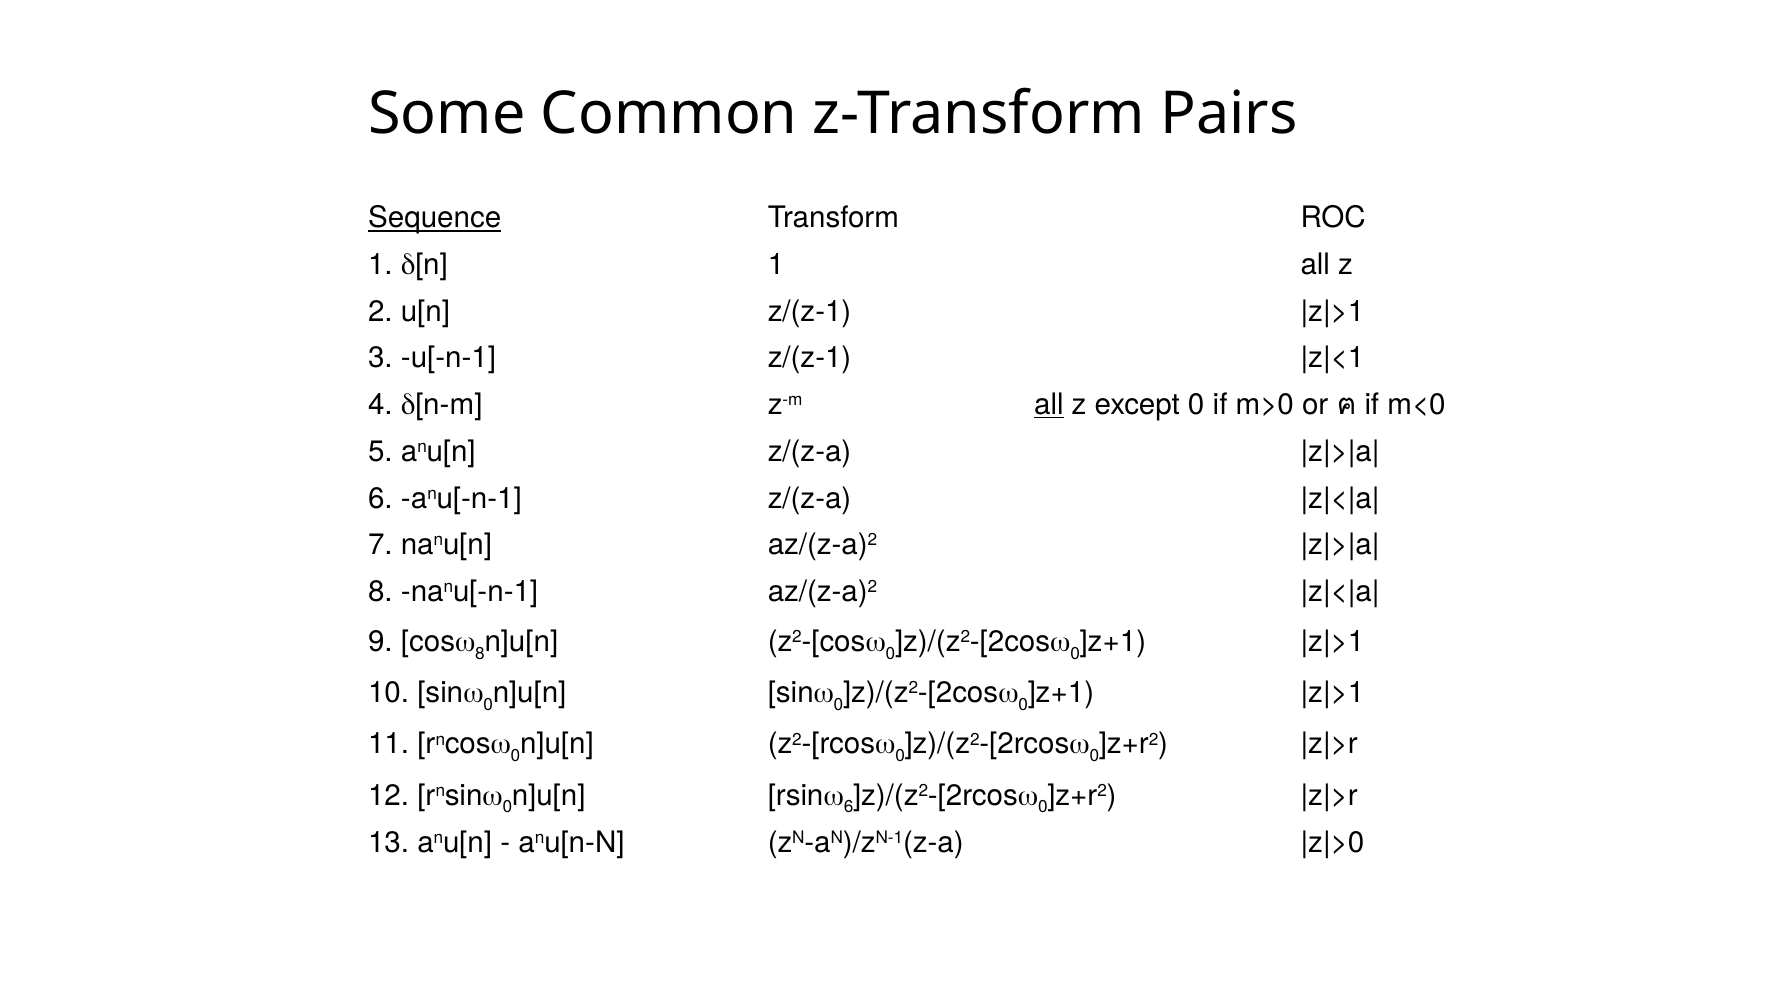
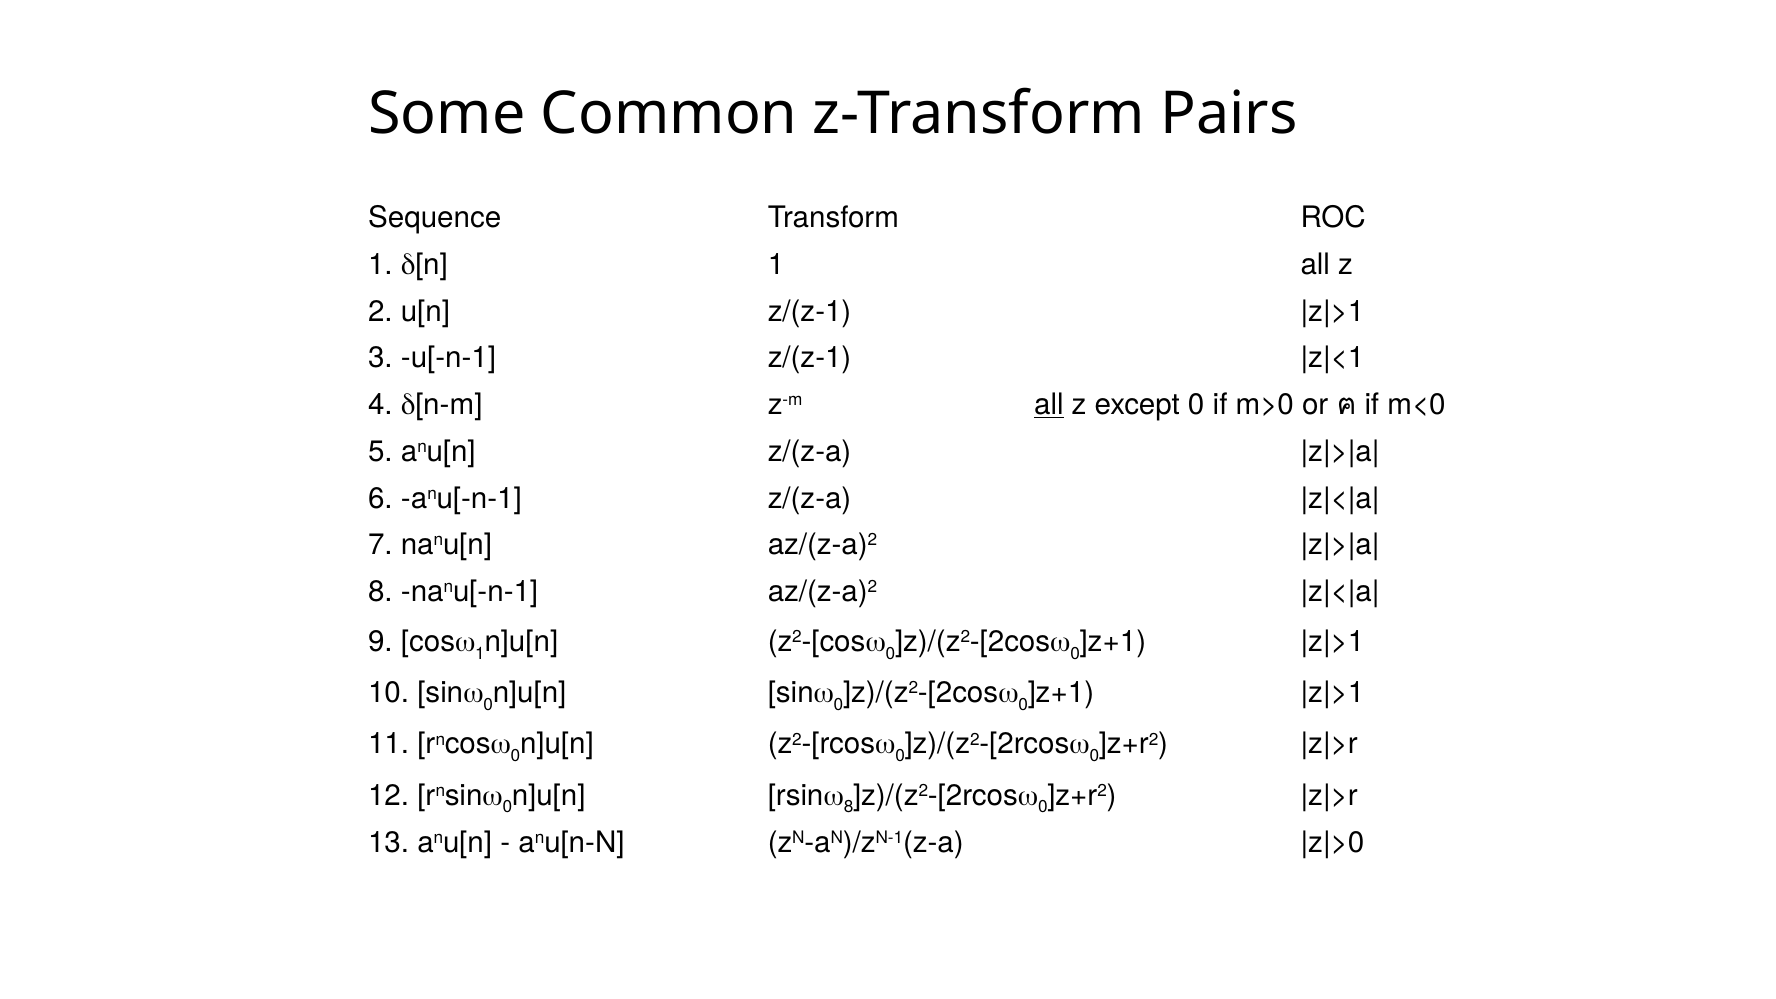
Sequence underline: present -> none (435, 218)
8: 8 -> 1 (480, 653)
6: 6 -> 8 (849, 807)
